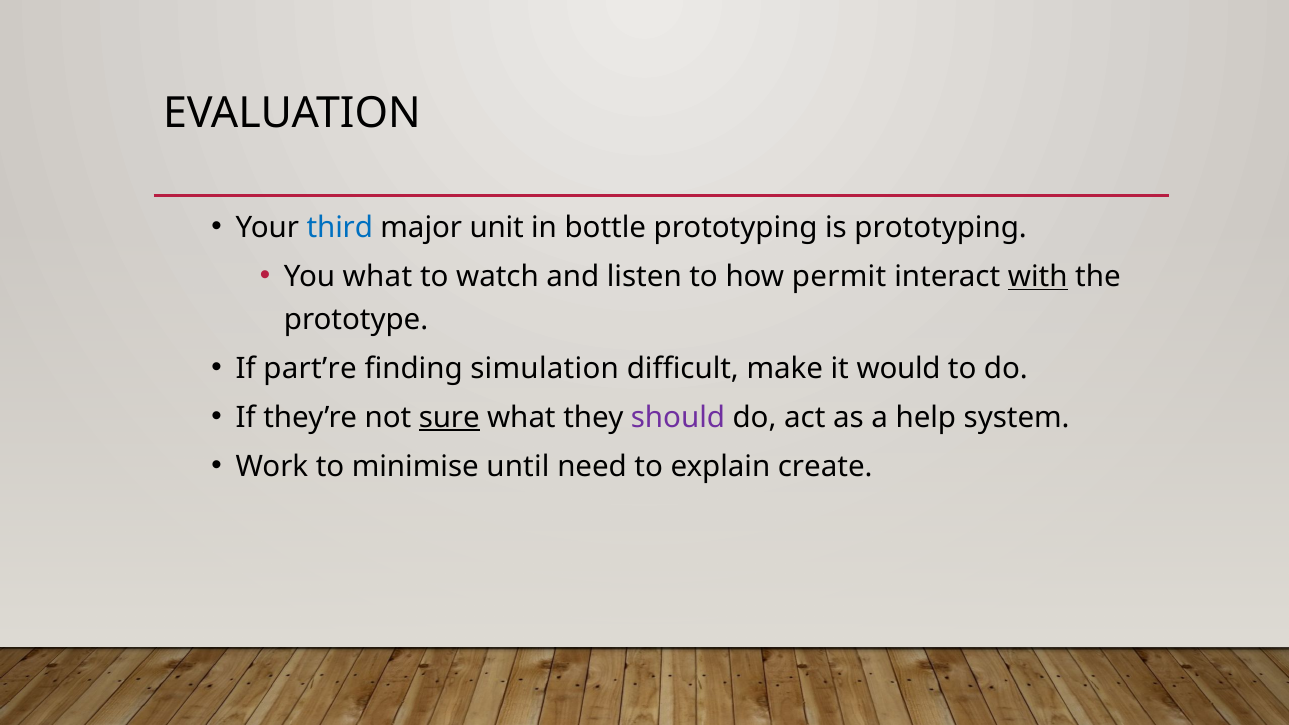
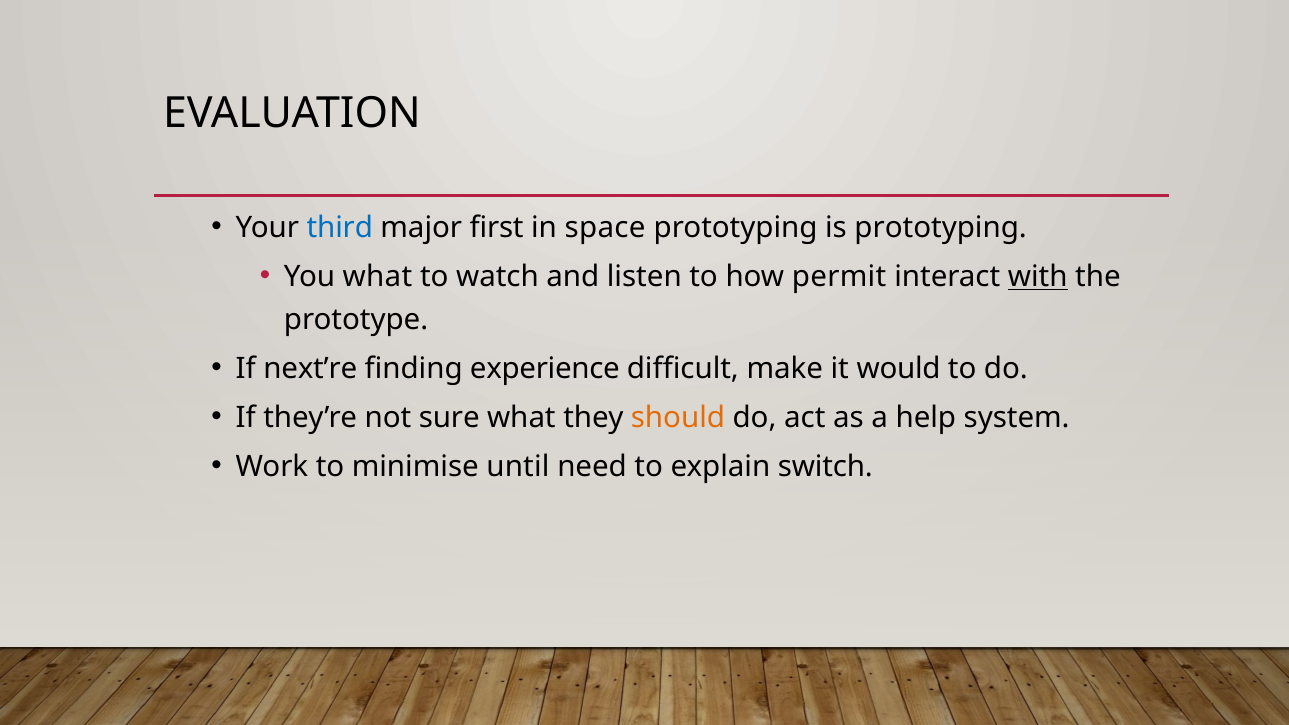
unit: unit -> first (497, 228)
bottle: bottle -> space (605, 228)
part’re: part’re -> next’re (310, 368)
simulation: simulation -> experience (545, 368)
sure underline: present -> none (449, 418)
should colour: purple -> orange (678, 418)
create: create -> switch (825, 467)
